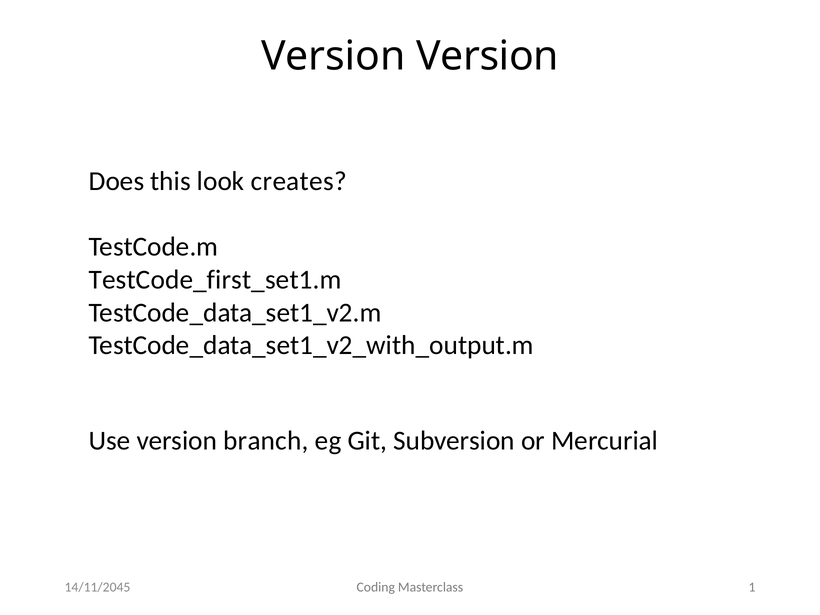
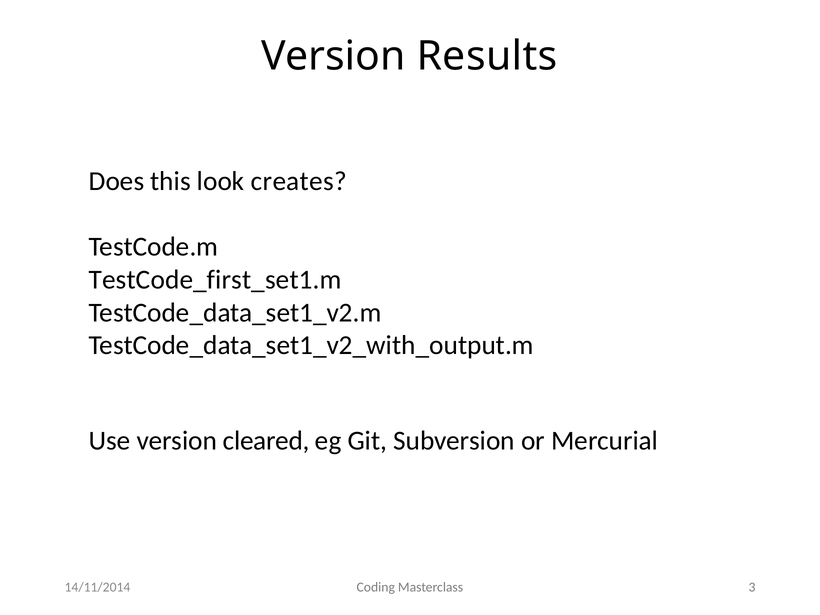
Version: Version -> Results (487, 56)
branch: branch -> cleared (266, 441)
14/11/2045: 14/11/2045 -> 14/11/2014 (97, 587)
1: 1 -> 3 (752, 587)
